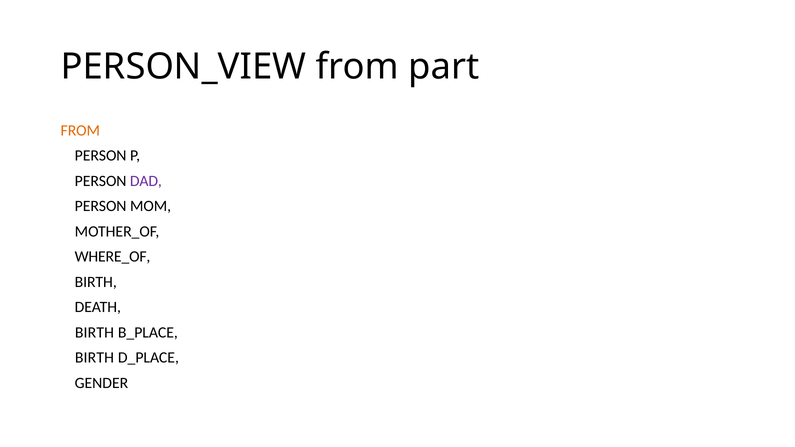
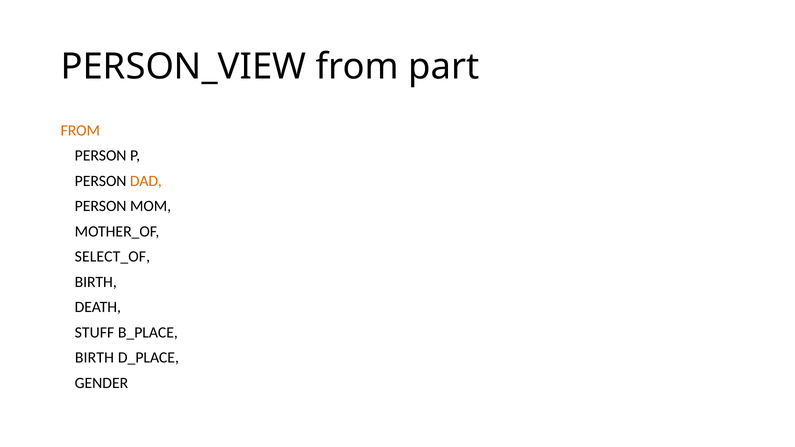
DAD colour: purple -> orange (146, 181)
WHERE_OF: WHERE_OF -> SELECT_OF (112, 257)
BIRTH: BIRTH -> STUFF (95, 333)
